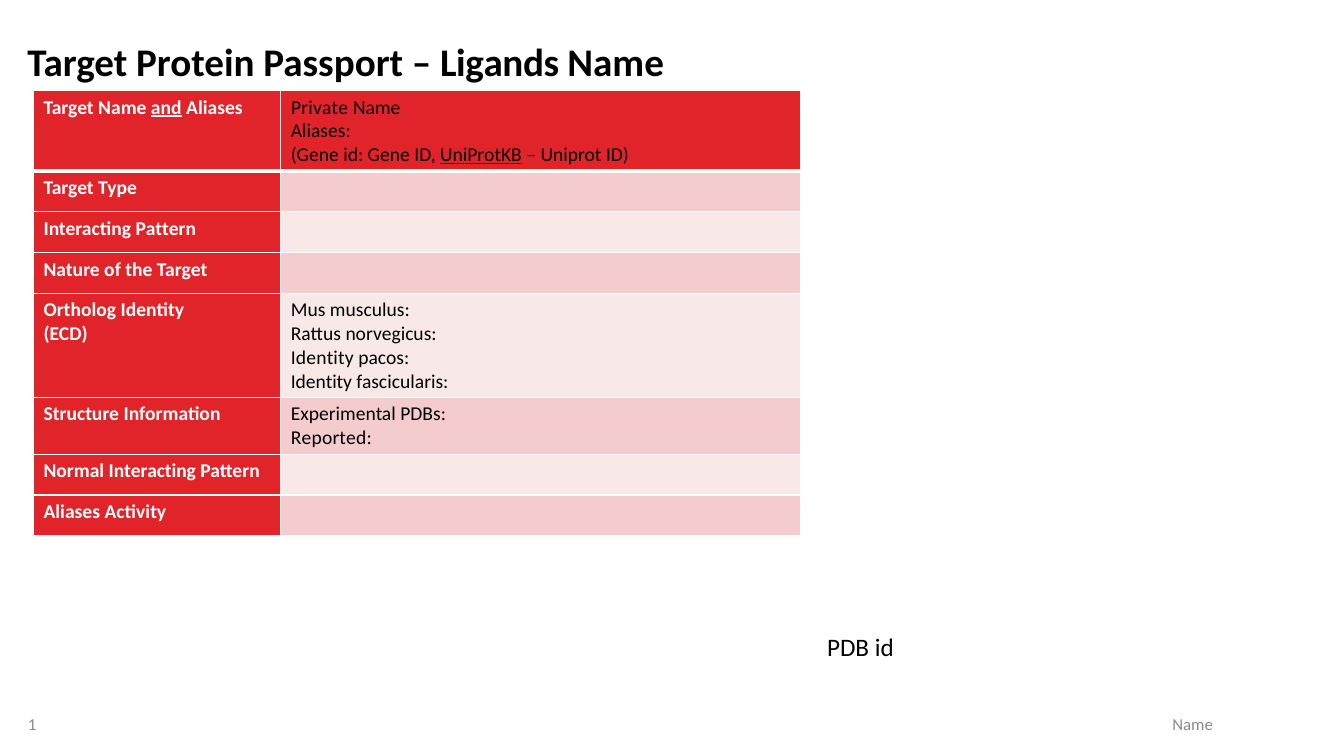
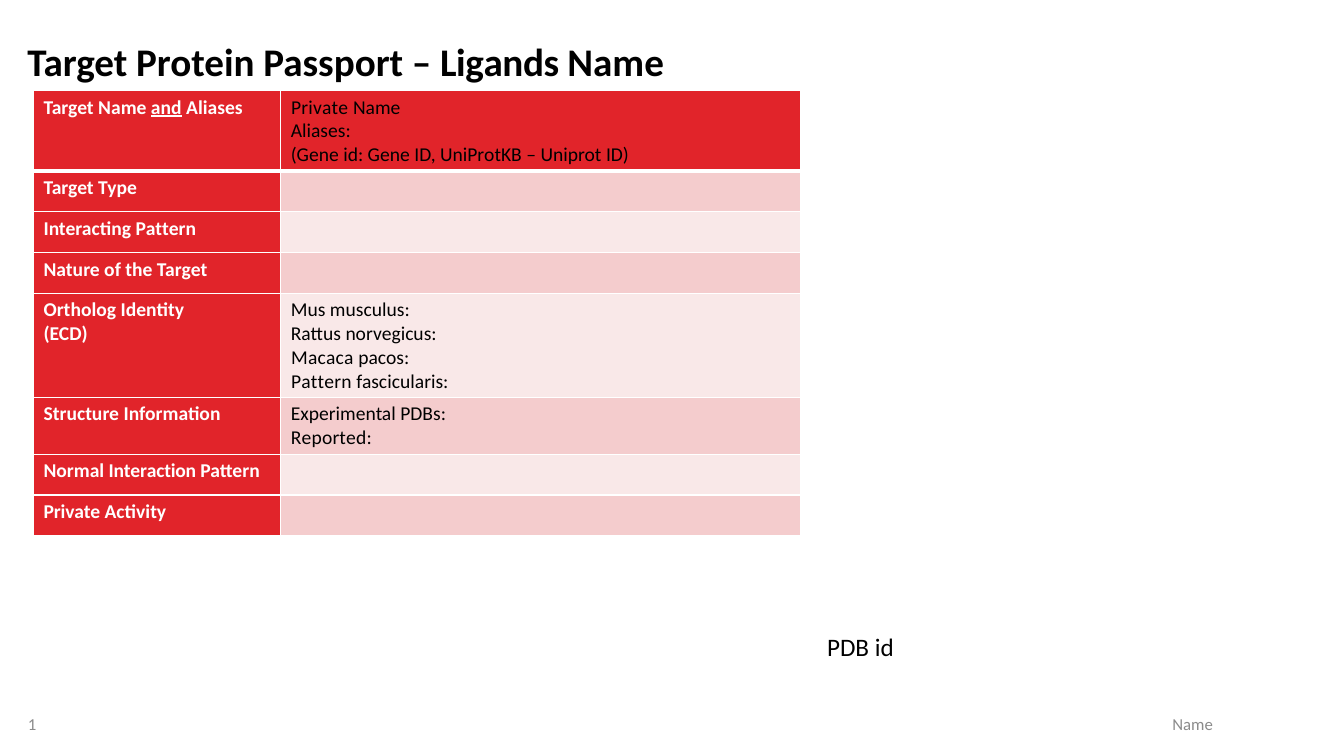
UniProtKB underline: present -> none (481, 155)
Identity: Identity -> Macaca (322, 358)
Identity: Identity -> Pattern (321, 382)
Normal Interacting: Interacting -> Interaction (152, 472)
Aliases: Aliases -> Private (72, 512)
